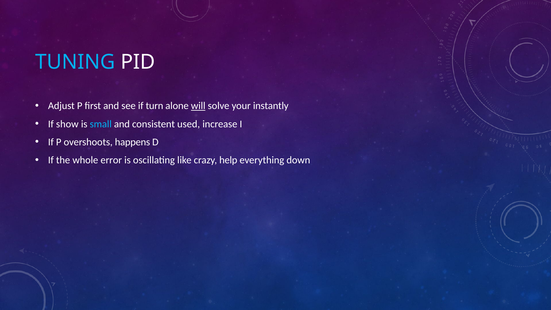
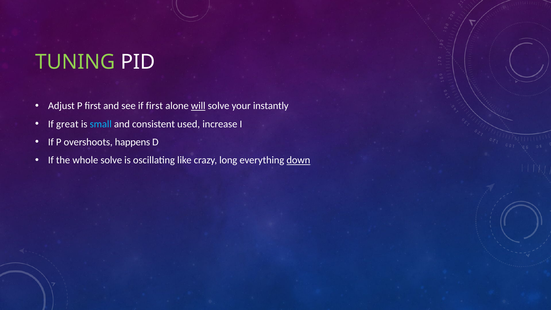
TUNING colour: light blue -> light green (75, 62)
if turn: turn -> first (154, 106)
show: show -> great (67, 124)
whole error: error -> solve (111, 160)
help: help -> long (228, 160)
down underline: none -> present (298, 160)
